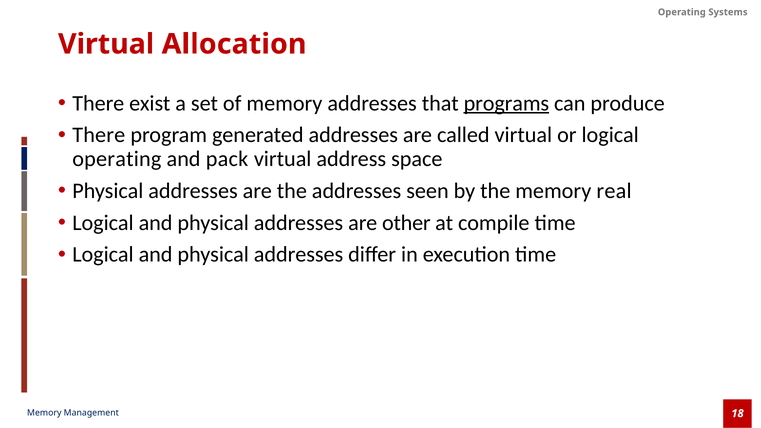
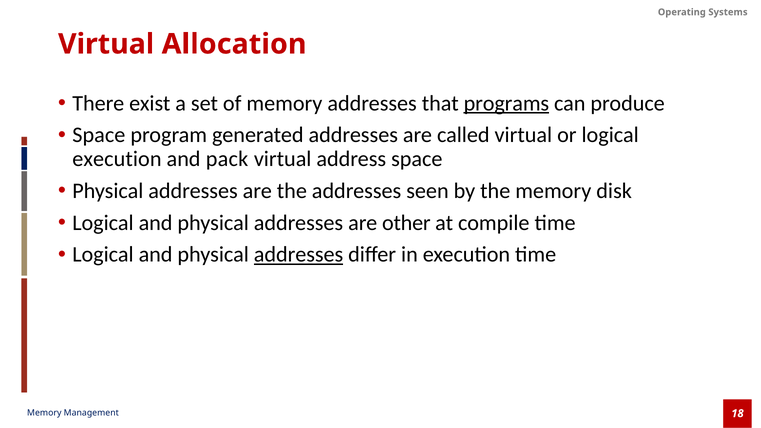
There: There -> Space (99, 135)
operating: operating -> execution (117, 159)
real: real -> disk (614, 191)
addresses underline: none -> present (299, 255)
